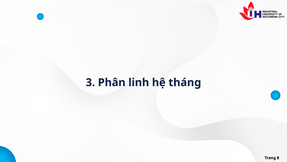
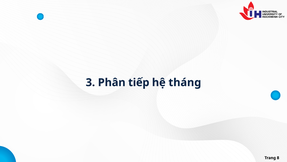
linh: linh -> tiếp (139, 82)
